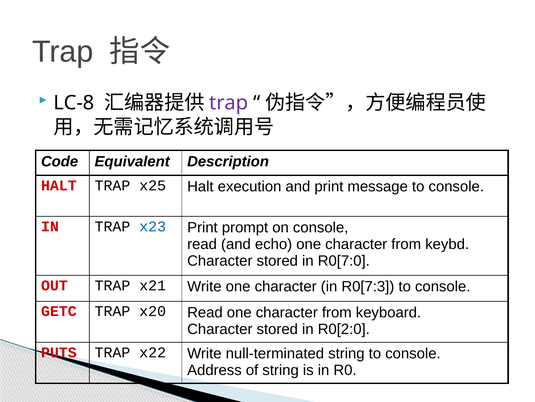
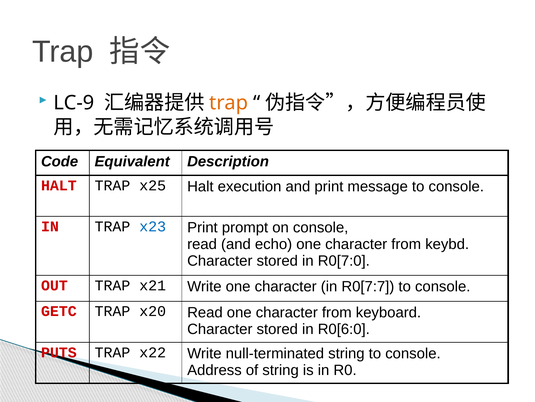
LC-8: LC-8 -> LC-9 (74, 103)
trap colour: purple -> orange (229, 103)
R0[7:3: R0[7:3 -> R0[7:7 (368, 286)
R0[2:0: R0[2:0 -> R0[6:0 (344, 328)
